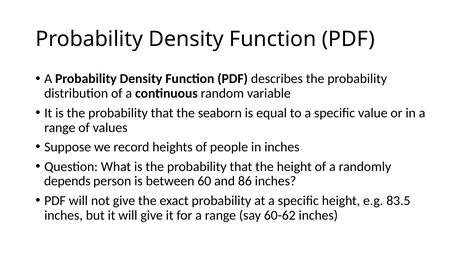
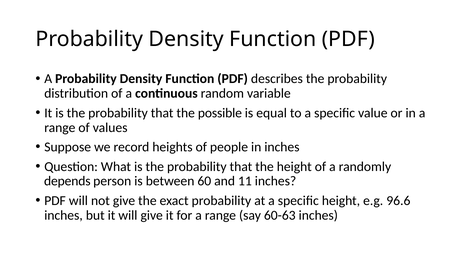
seaborn: seaborn -> possible (220, 113)
86: 86 -> 11 (245, 181)
83.5: 83.5 -> 96.6 (398, 201)
60-62: 60-62 -> 60-63 (280, 215)
